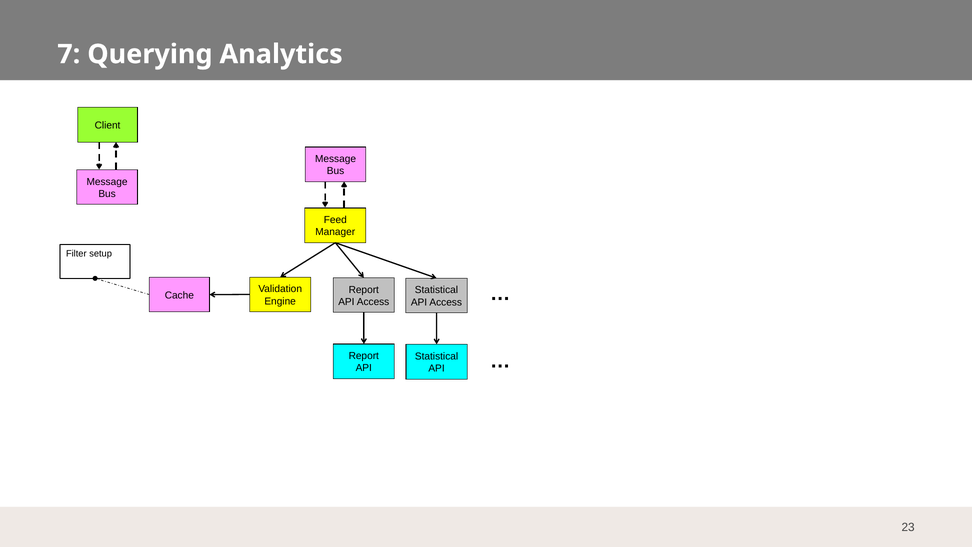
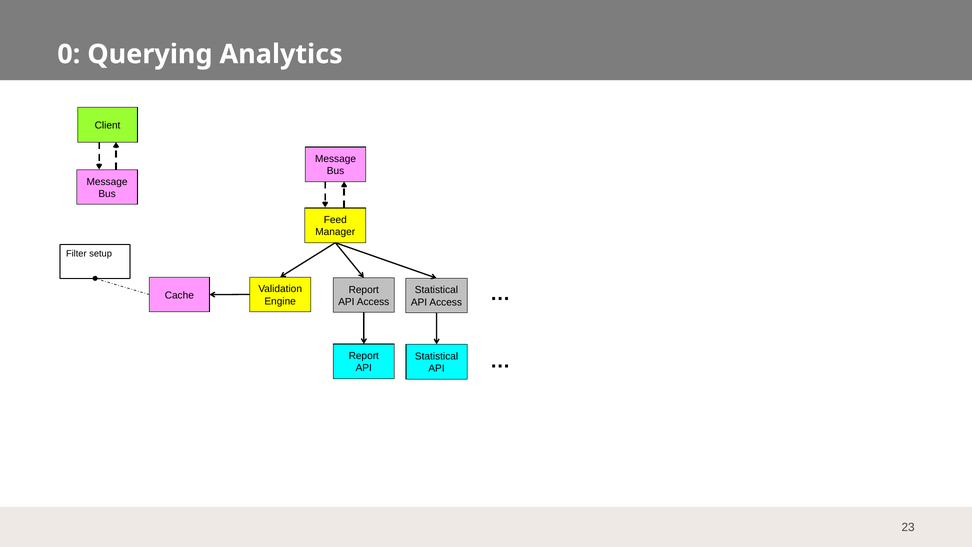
7: 7 -> 0 (69, 54)
